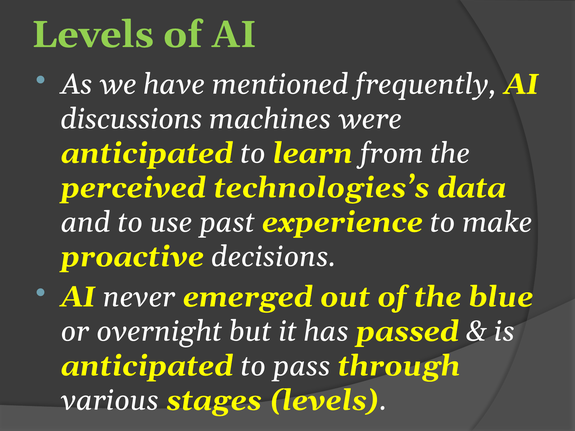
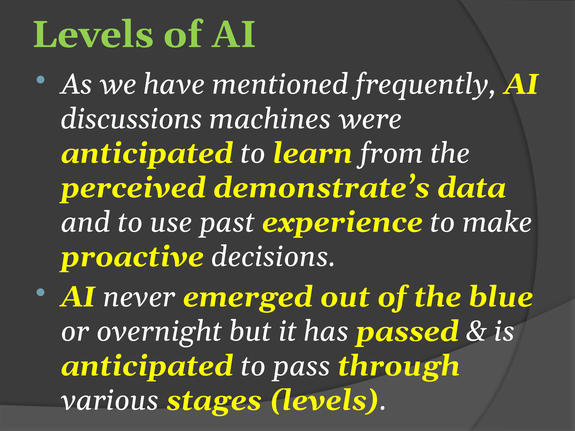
technologies’s: technologies’s -> demonstrate’s (321, 188)
